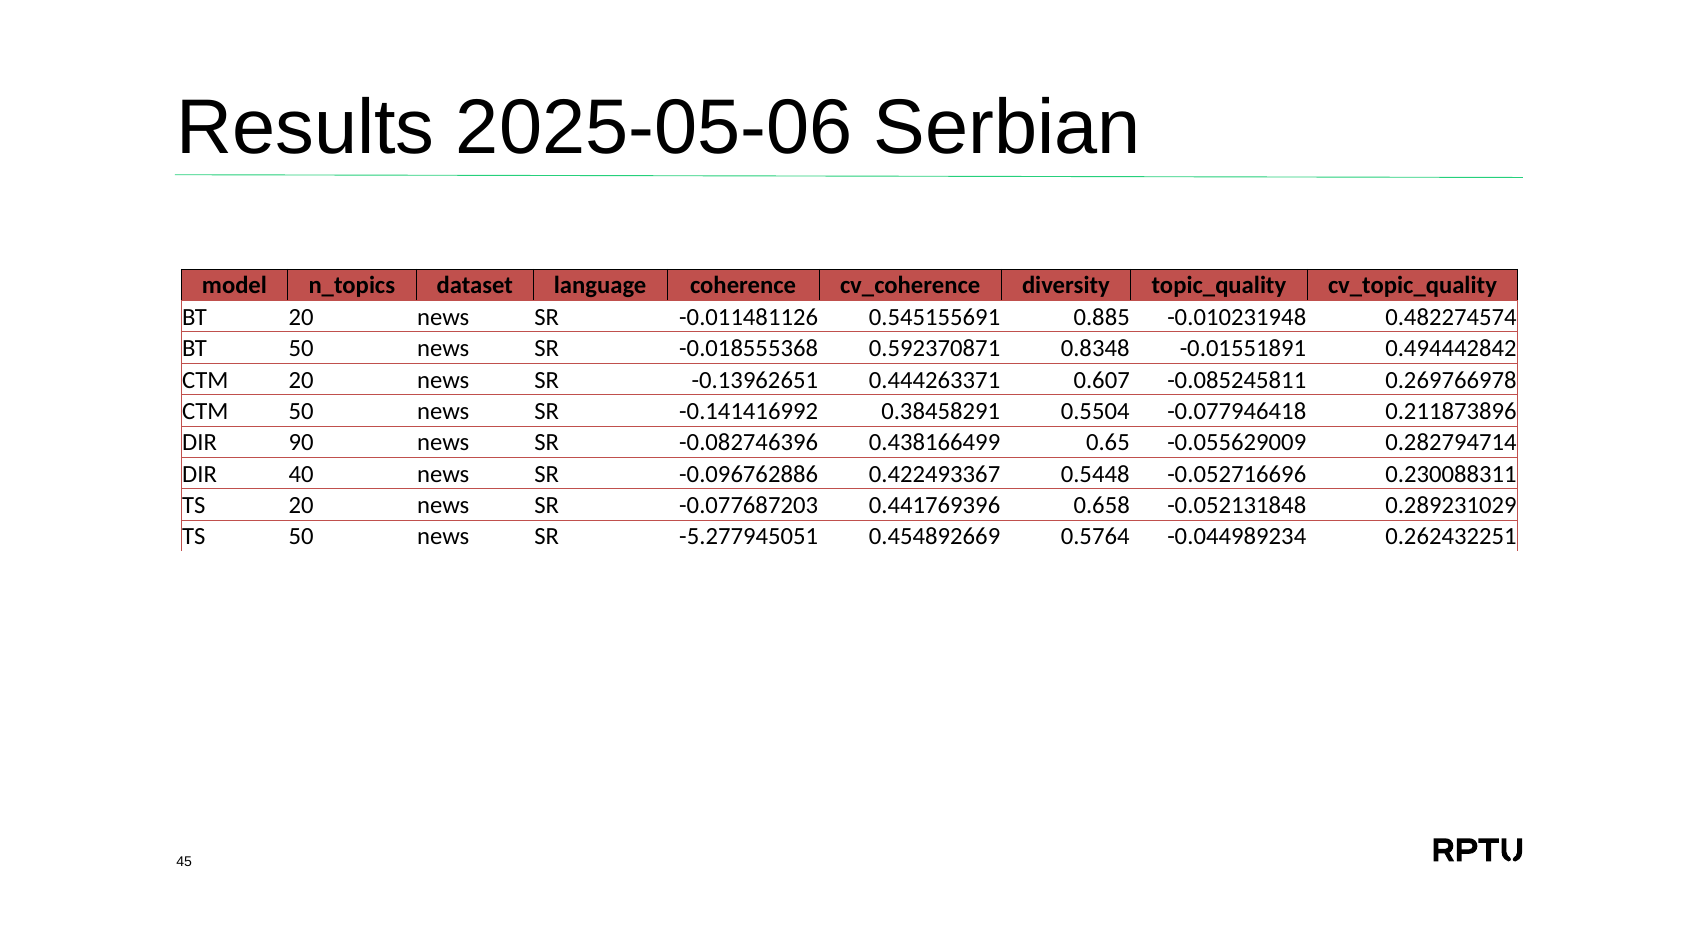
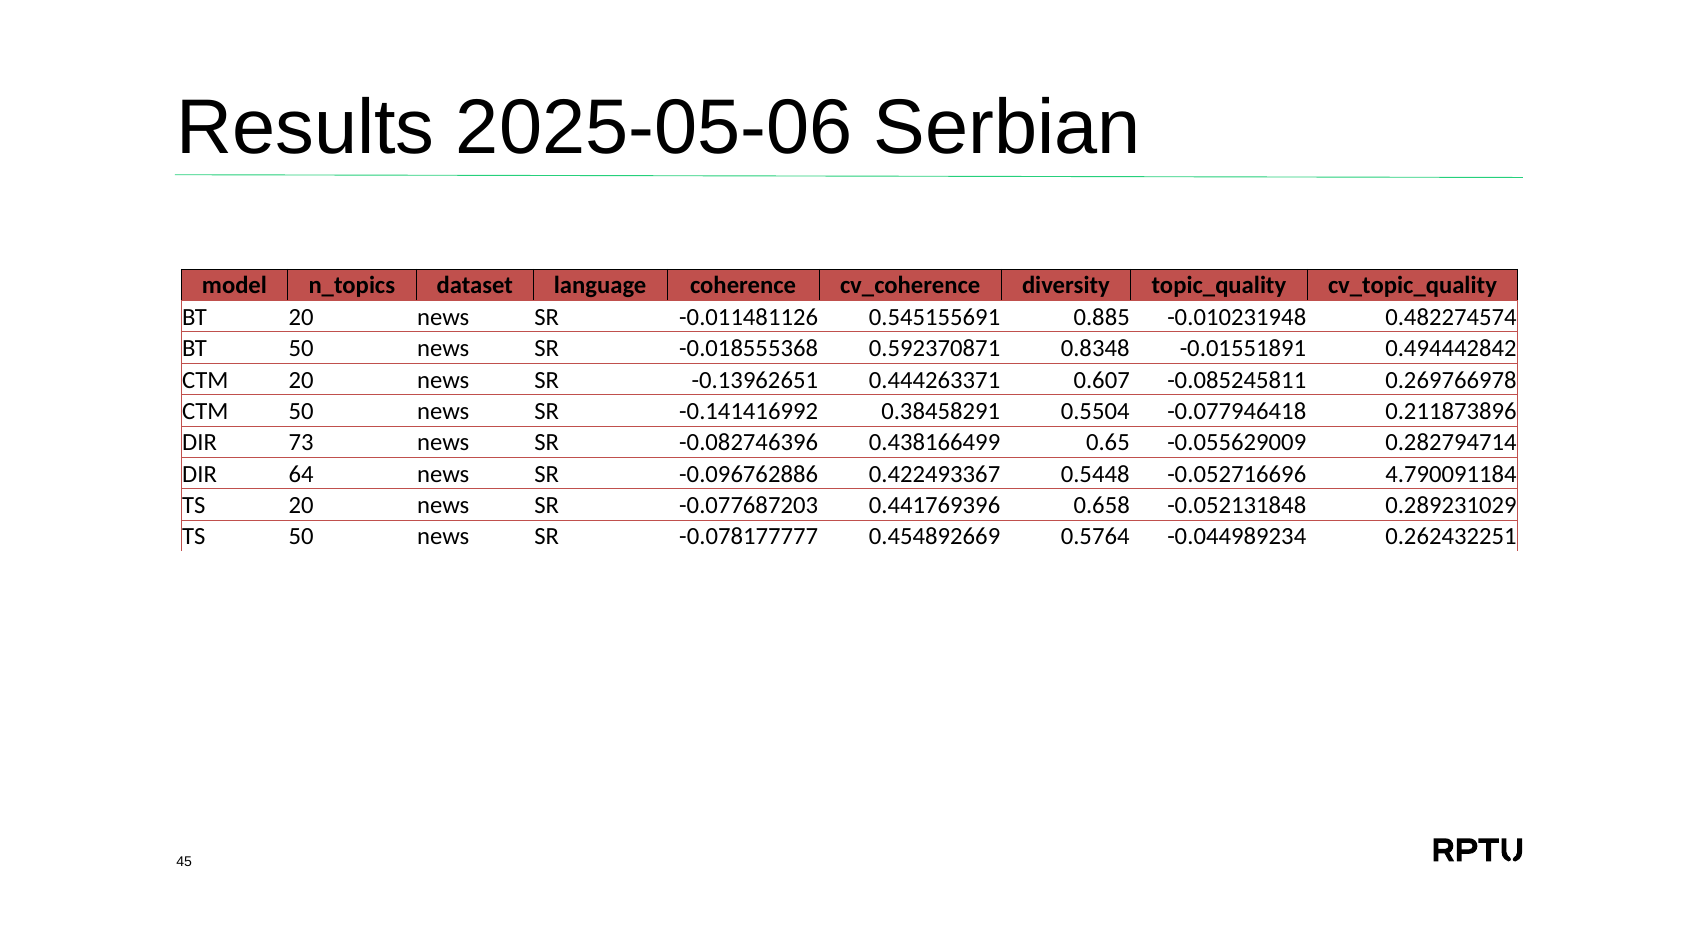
90: 90 -> 73 (301, 443)
40: 40 -> 64 (301, 474)
0.230088311: 0.230088311 -> 4.790091184 (1451, 474)
-5.277945051: -5.277945051 -> -0.078177777 (749, 537)
